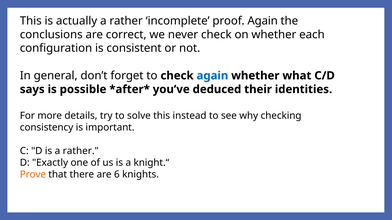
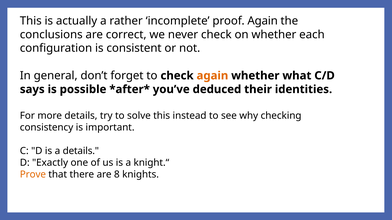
again colour: blue -> orange (212, 76)
is a rather: rather -> details (81, 151)
6: 6 -> 8 (117, 175)
